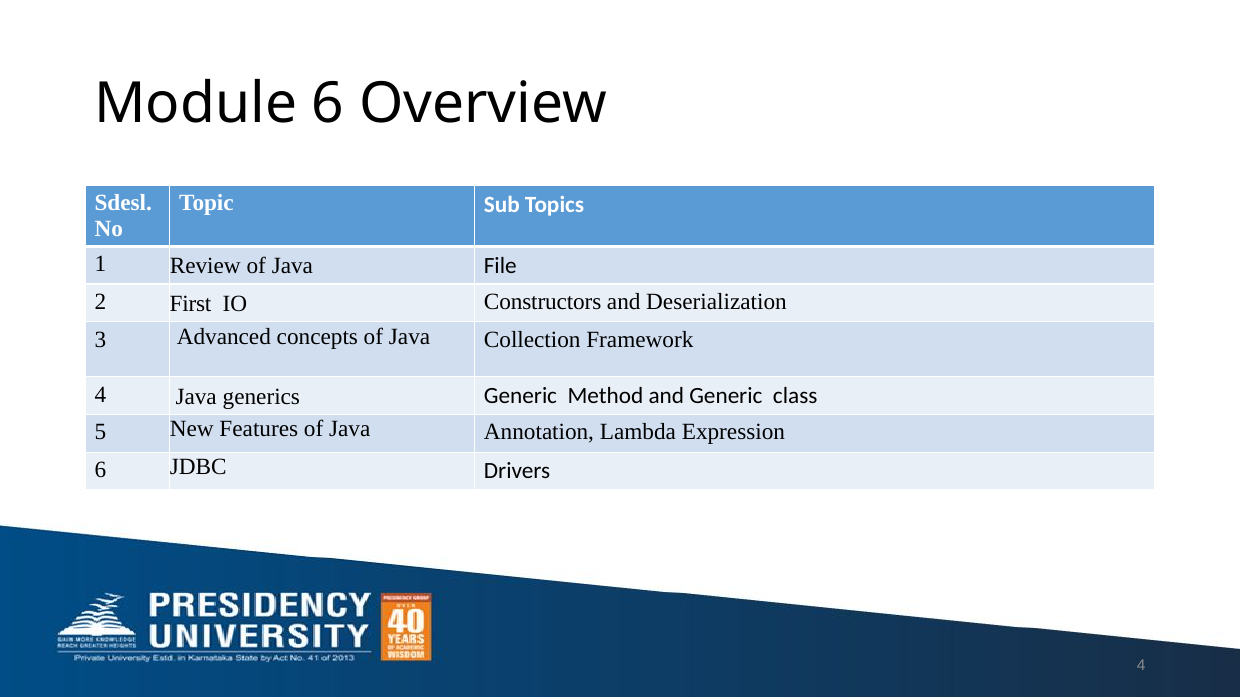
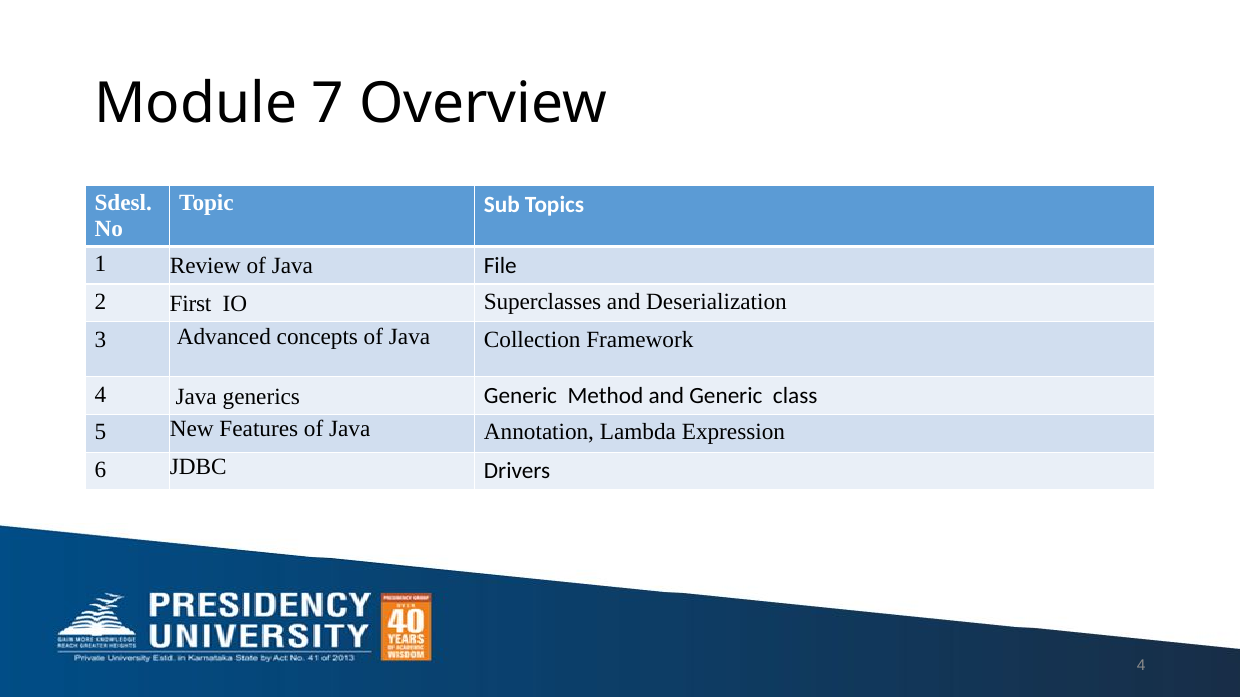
Module 6: 6 -> 7 (328, 104)
Constructors: Constructors -> Superclasses (543, 302)
